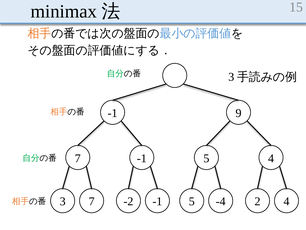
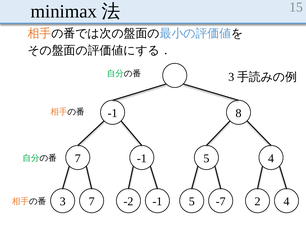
9: 9 -> 8 (239, 113)
-4: -4 -> -7 (221, 201)
